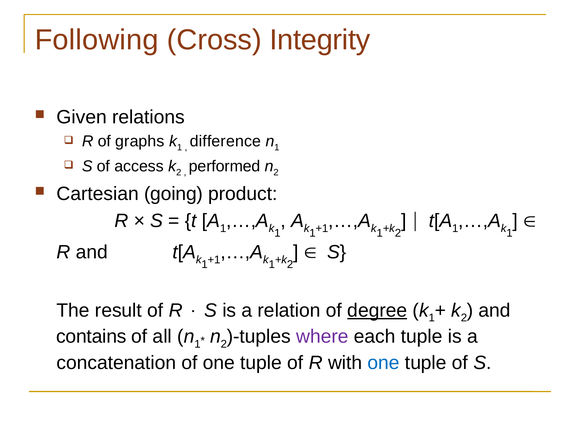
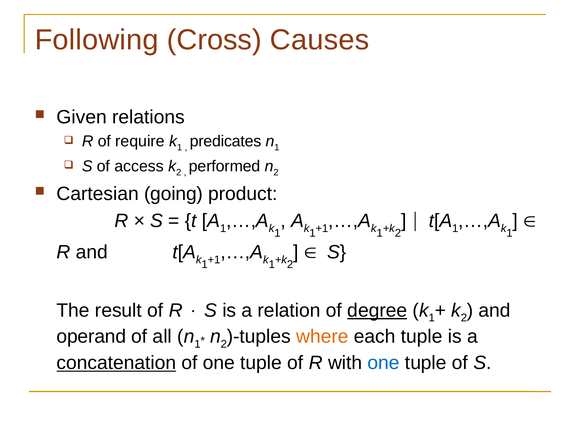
Integrity: Integrity -> Causes (320, 40)
graphs: graphs -> require (140, 141)
difference: difference -> predicates (226, 141)
contains: contains -> operand (91, 337)
where colour: purple -> orange (322, 337)
concatenation underline: none -> present (116, 363)
